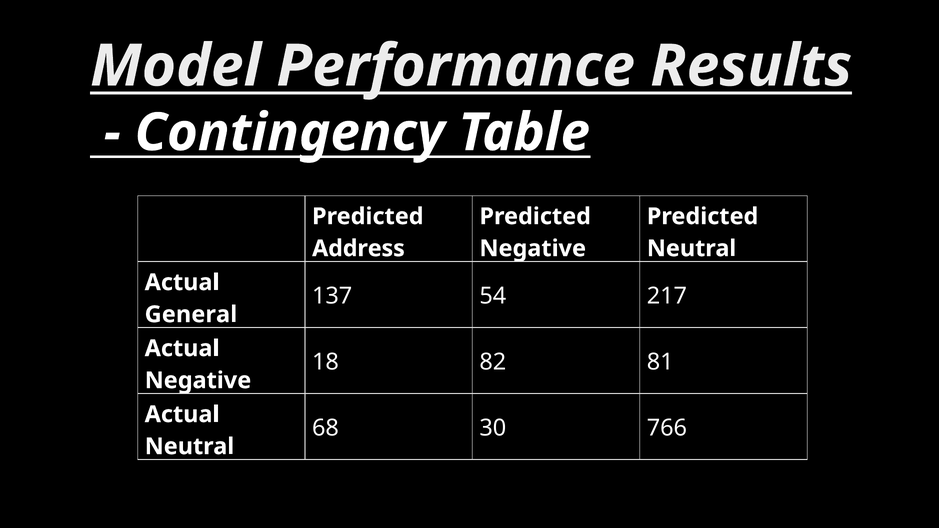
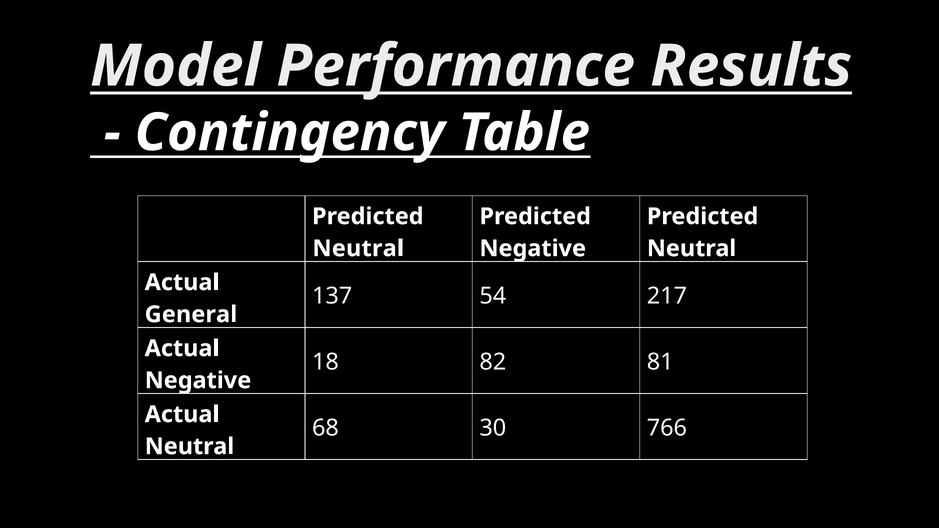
Address: Address -> Neutral (358, 249)
